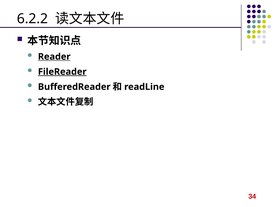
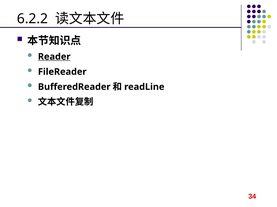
FileReader underline: present -> none (62, 72)
